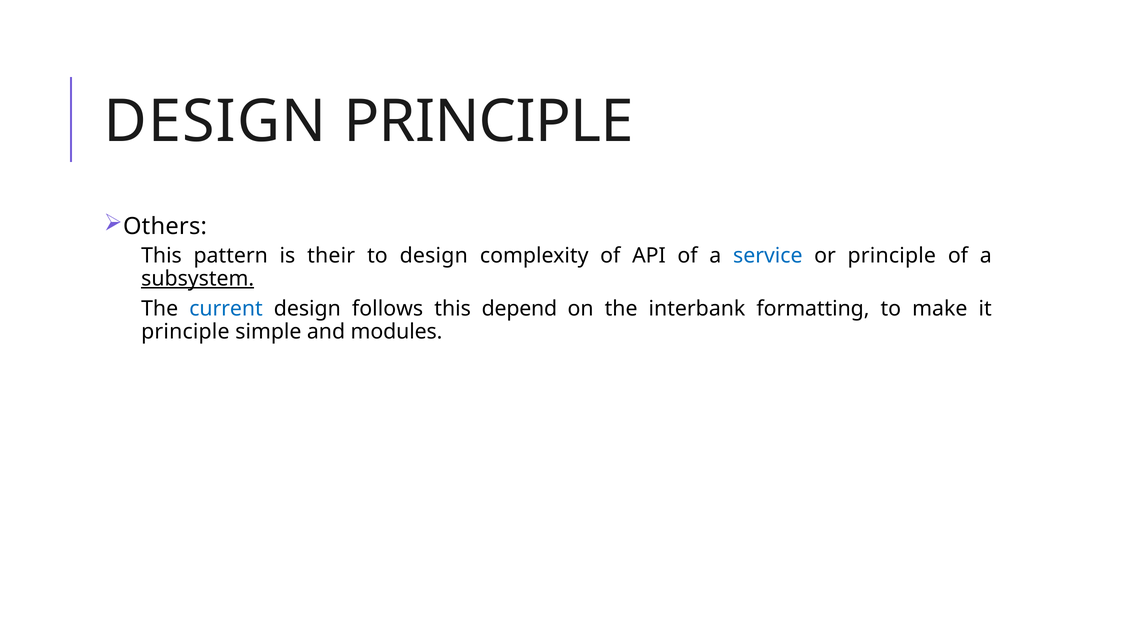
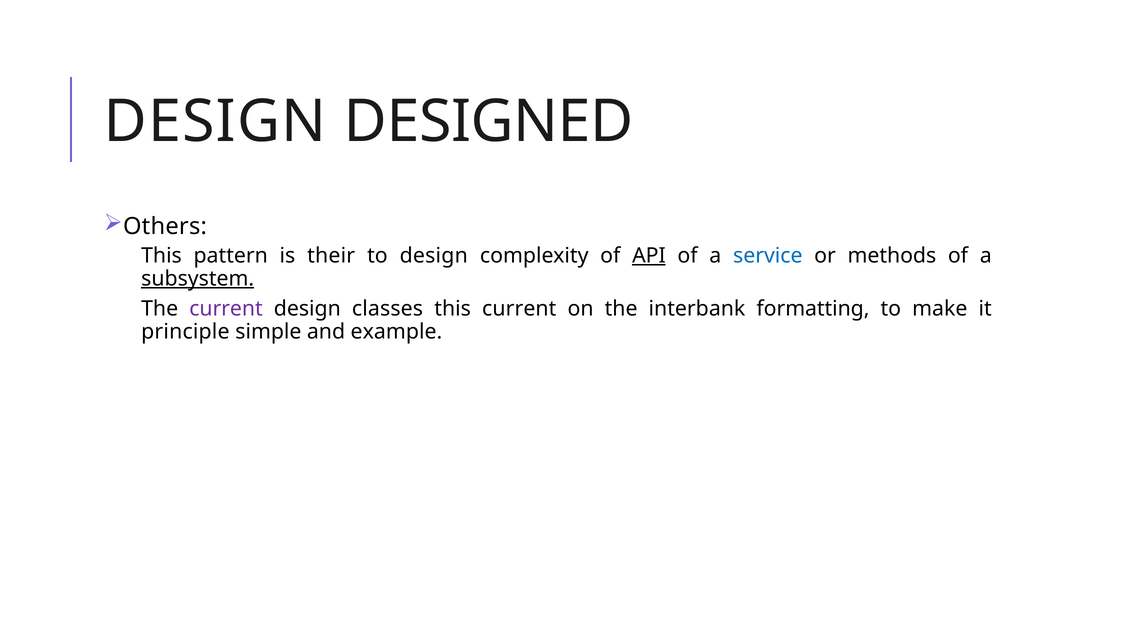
DESIGN PRINCIPLE: PRINCIPLE -> DESIGNED (489, 122)
API underline: none -> present (649, 256)
or principle: principle -> methods (892, 256)
current colour: blue -> purple (226, 309)
follows: follows -> classes (388, 309)
this depend: depend -> current (519, 309)
modules: modules -> example (396, 332)
